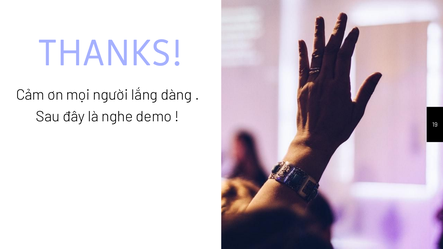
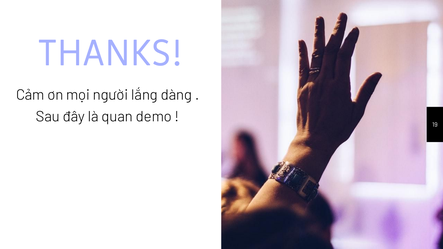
nghe: nghe -> quan (117, 117)
